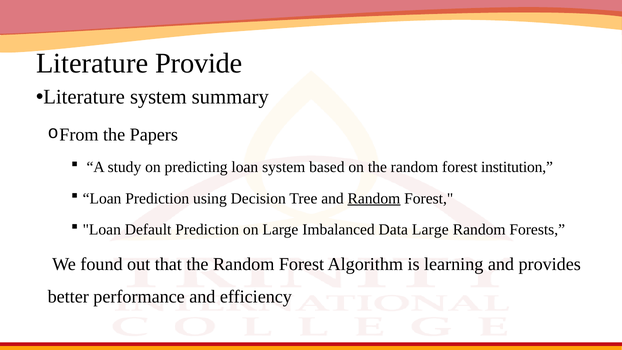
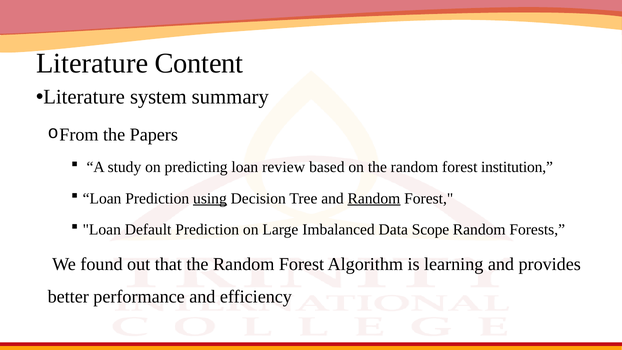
Provide: Provide -> Content (199, 63)
loan system: system -> review (284, 167)
using underline: none -> present (210, 198)
Data Large: Large -> Scope (430, 230)
